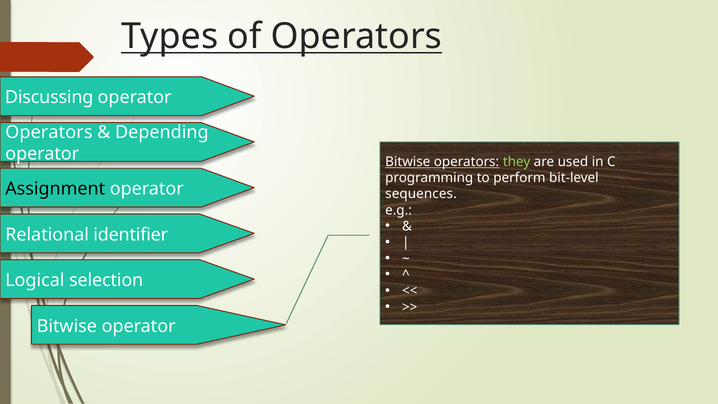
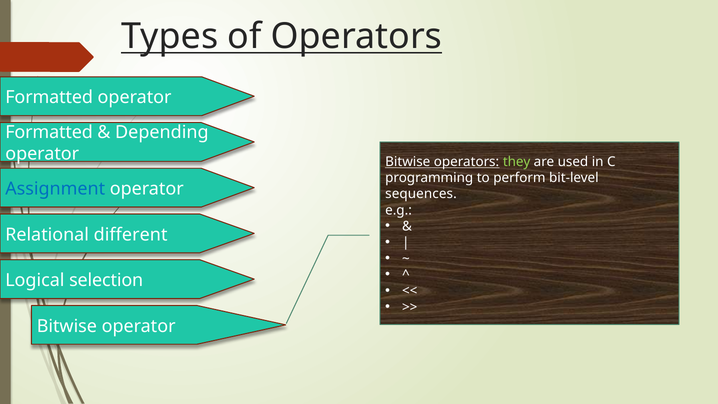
Discussing: Discussing -> Formatted (49, 97)
Operators: Operators -> Formatted (49, 132)
Assignment colour: black -> blue (55, 189)
identifier: identifier -> different (131, 235)
